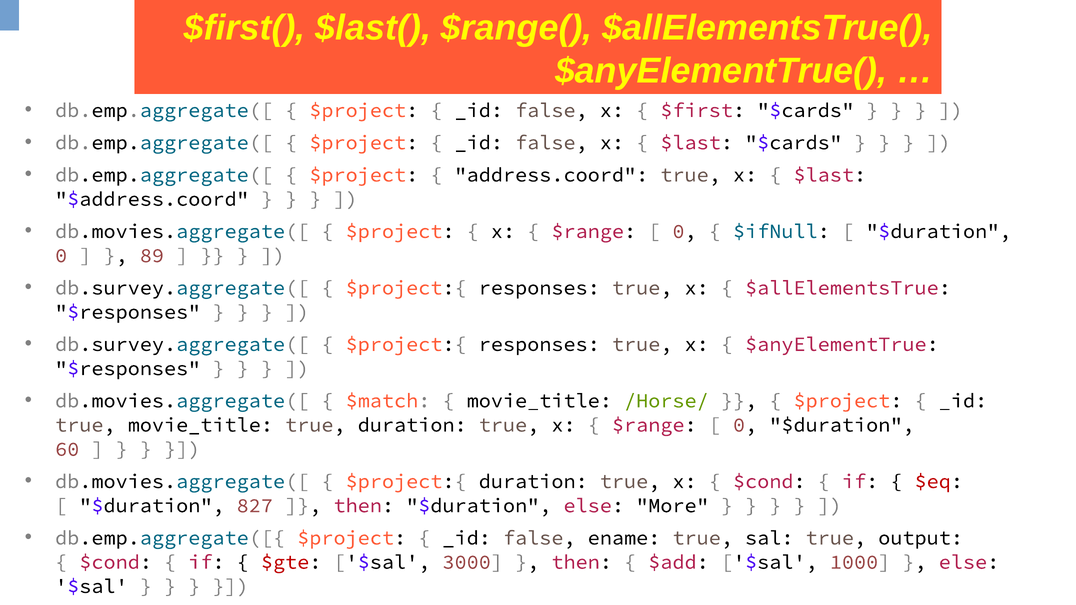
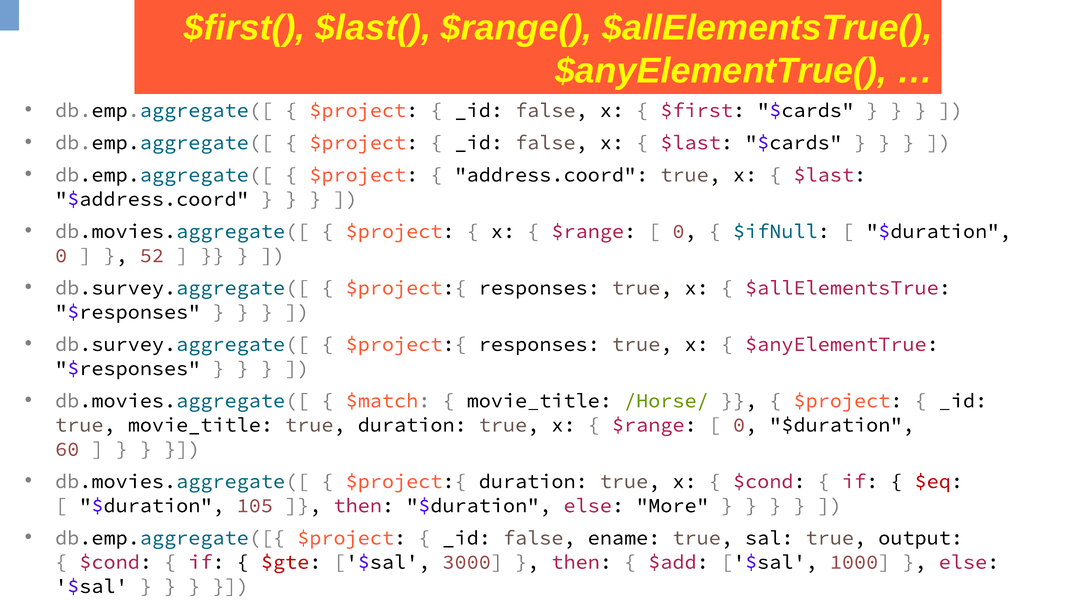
89: 89 -> 52 (152, 256)
827: 827 -> 105 (255, 506)
